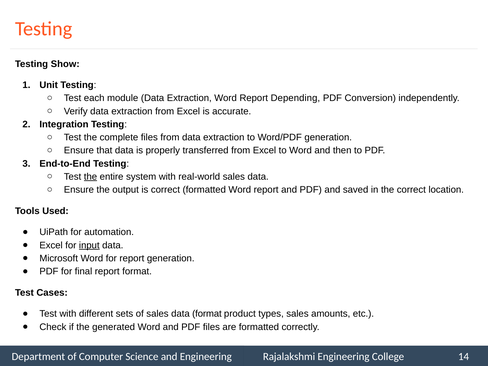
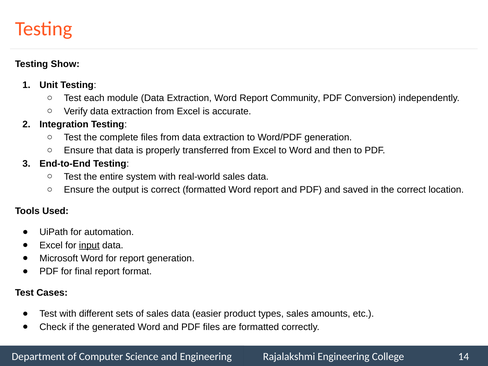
Depending: Depending -> Community (295, 98)
the underline: present -> none (90, 177)
data format: format -> easier (207, 314)
